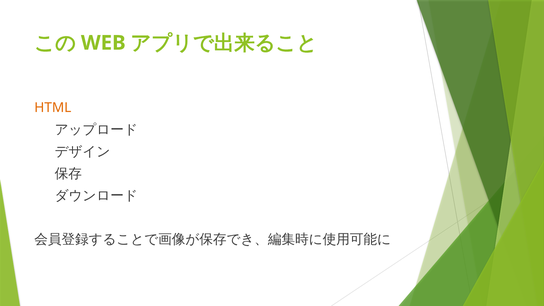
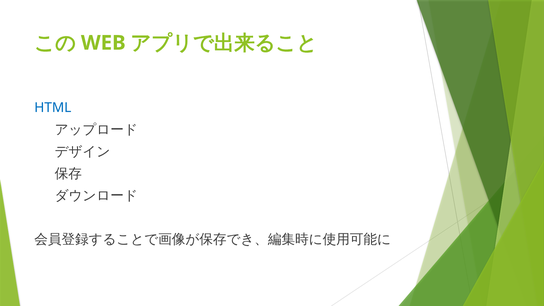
HTML colour: orange -> blue (53, 108)
